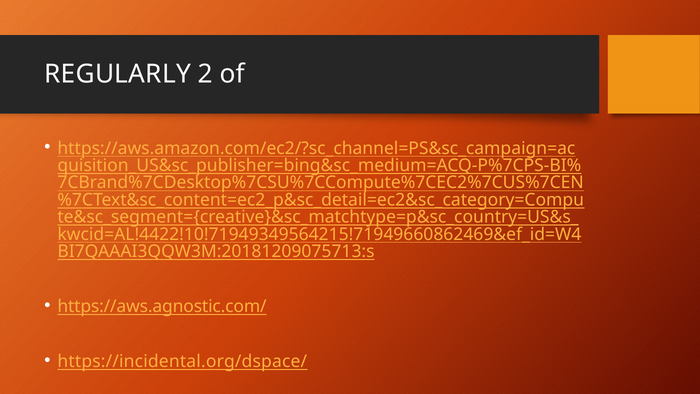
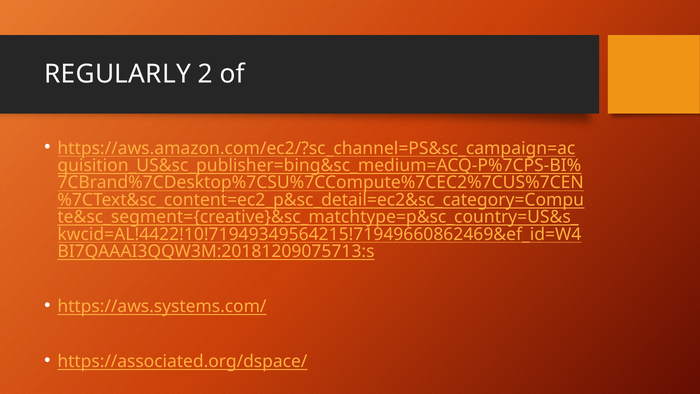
https://aws.agnostic.com/: https://aws.agnostic.com/ -> https://aws.systems.com/ (162, 306)
https://incidental.org/dspace/: https://incidental.org/dspace/ -> https://associated.org/dspace/ (182, 361)
